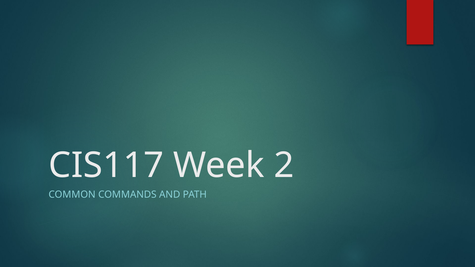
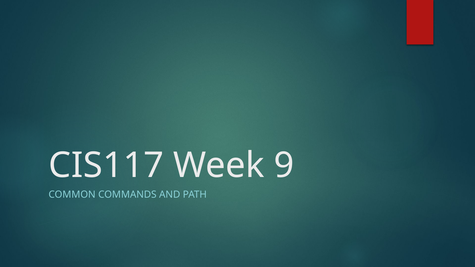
2: 2 -> 9 (284, 165)
